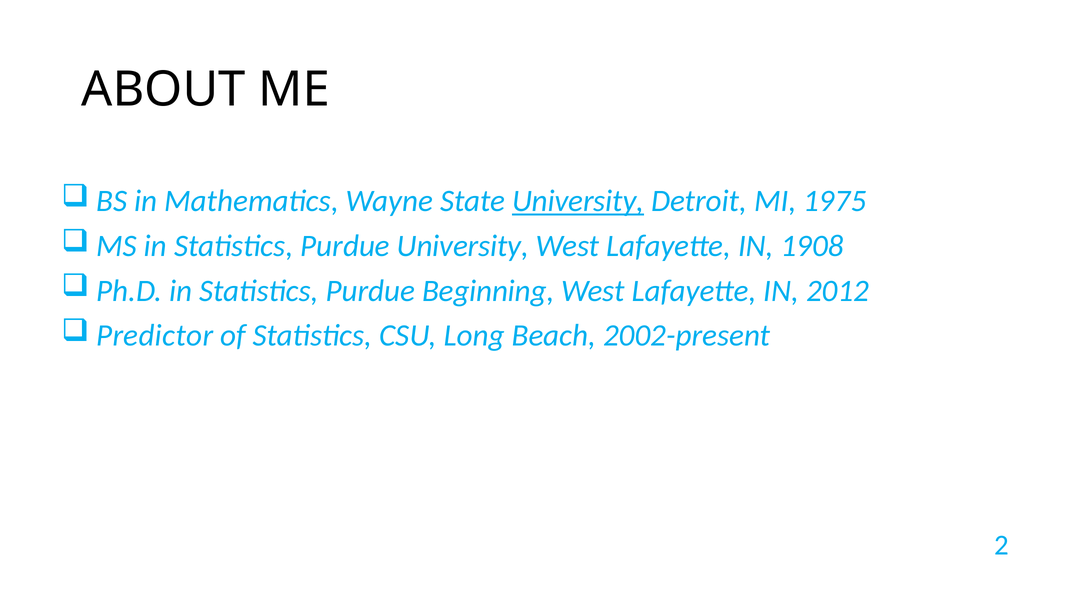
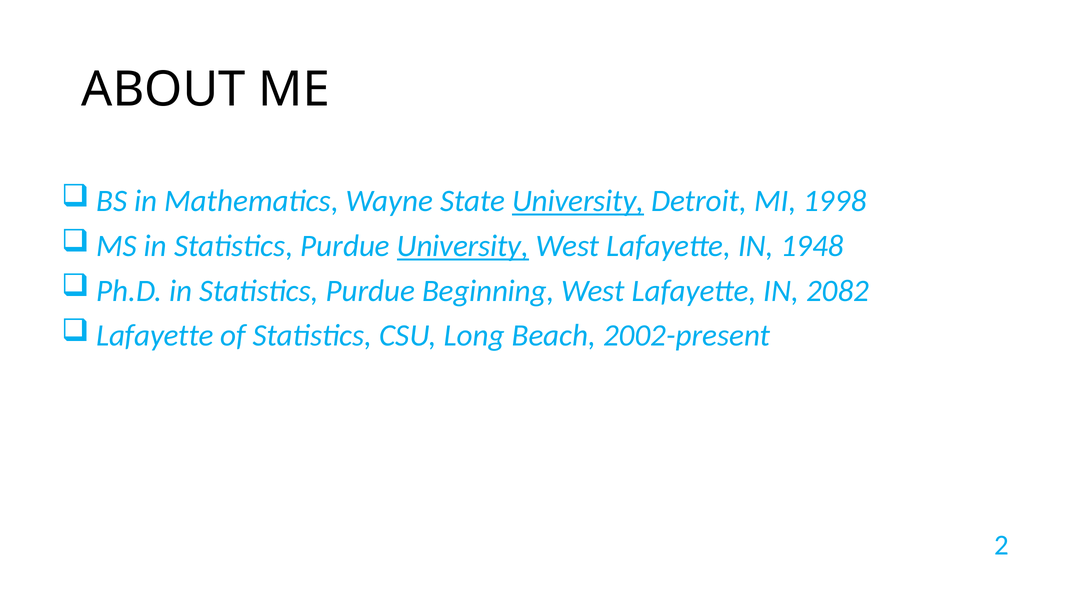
1975: 1975 -> 1998 (835, 201)
University underline: none -> present (463, 246)
1908: 1908 -> 1948 (812, 246)
2012: 2012 -> 2082 (838, 291)
Predictor: Predictor -> Lafayette (155, 335)
